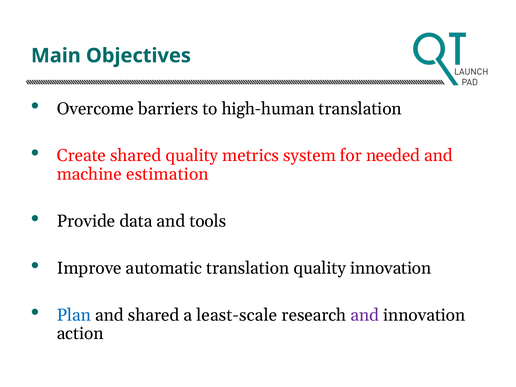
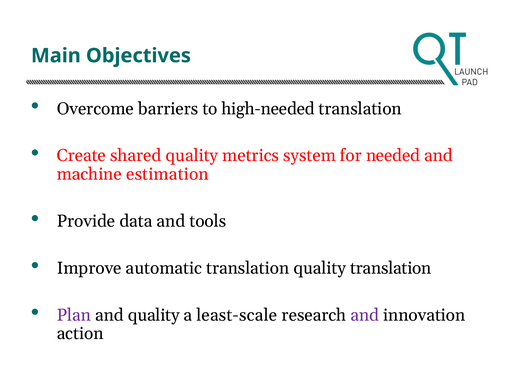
high-human: high-human -> high-needed (268, 109)
quality innovation: innovation -> translation (391, 268)
Plan colour: blue -> purple (74, 315)
and shared: shared -> quality (154, 315)
